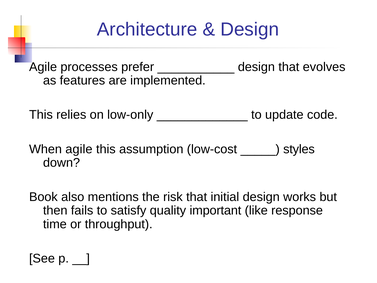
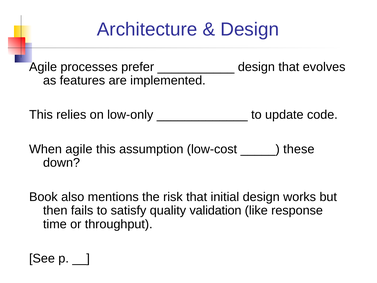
styles: styles -> these (299, 149)
important: important -> validation (215, 210)
